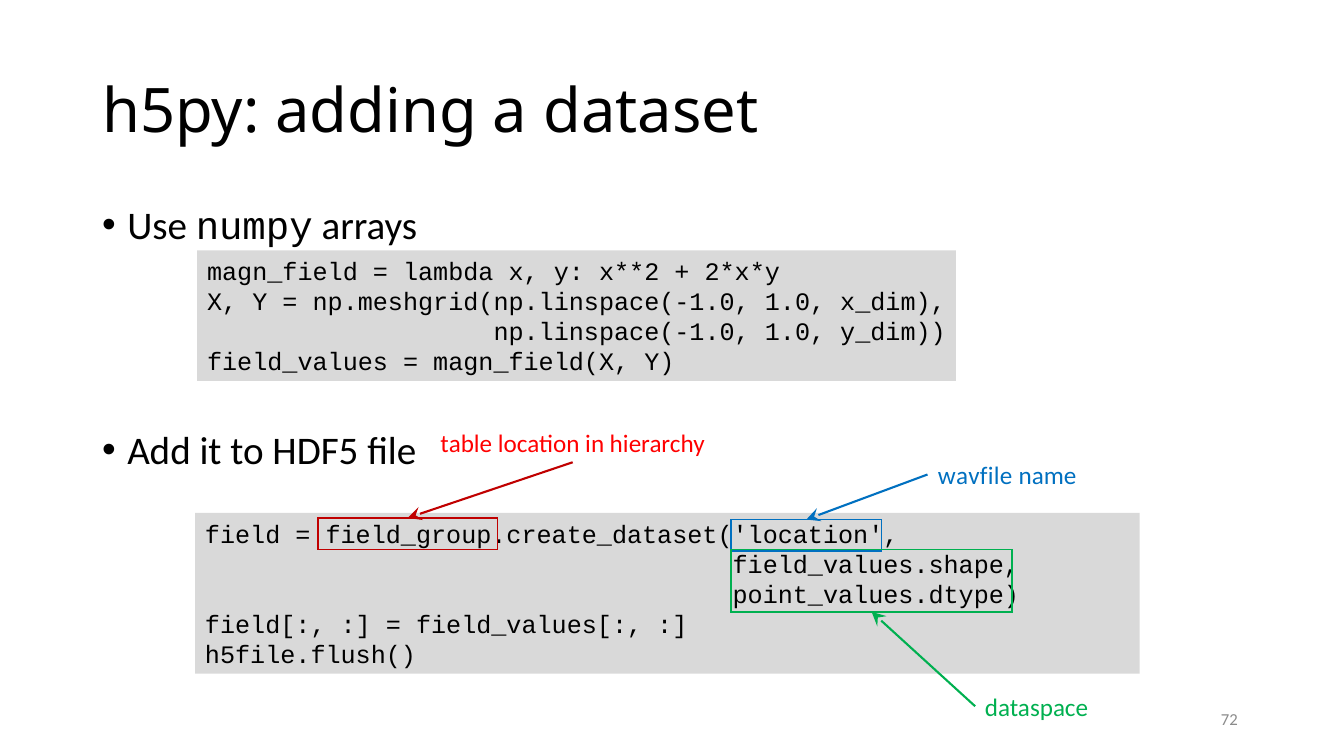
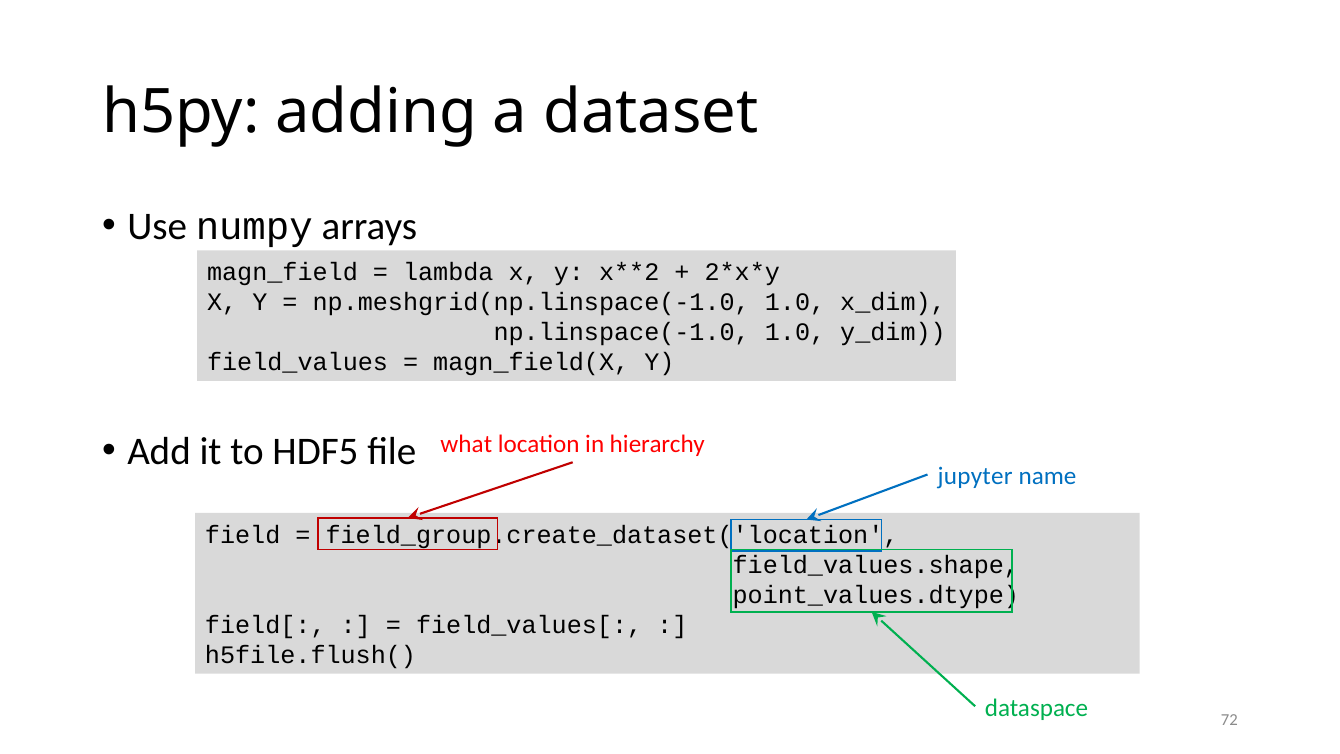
table: table -> what (466, 444)
wavfile: wavfile -> jupyter (975, 476)
